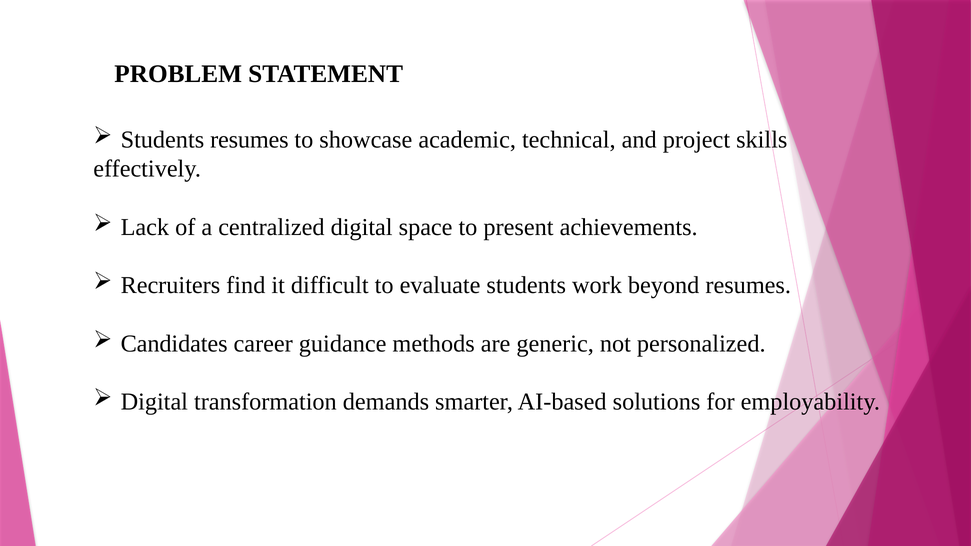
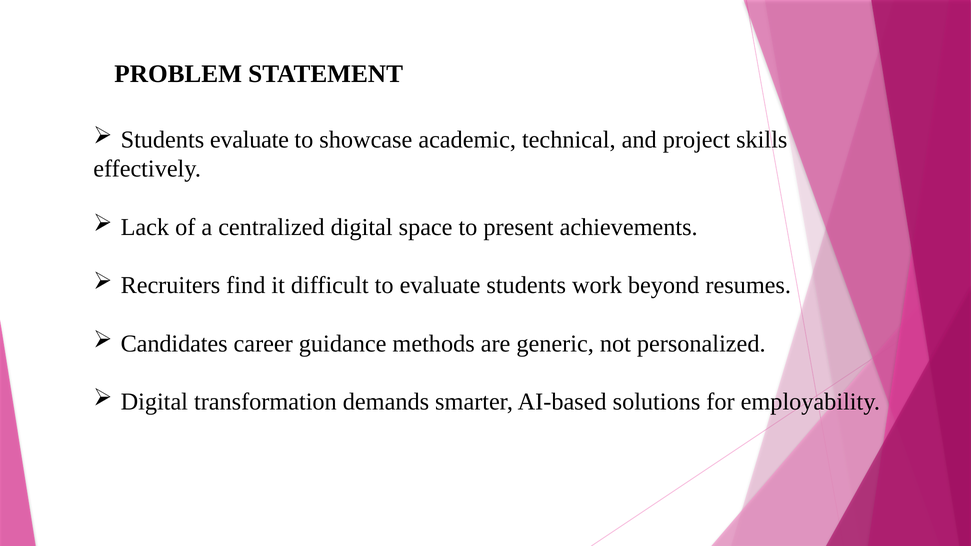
Students resumes: resumes -> evaluate (249, 140)
